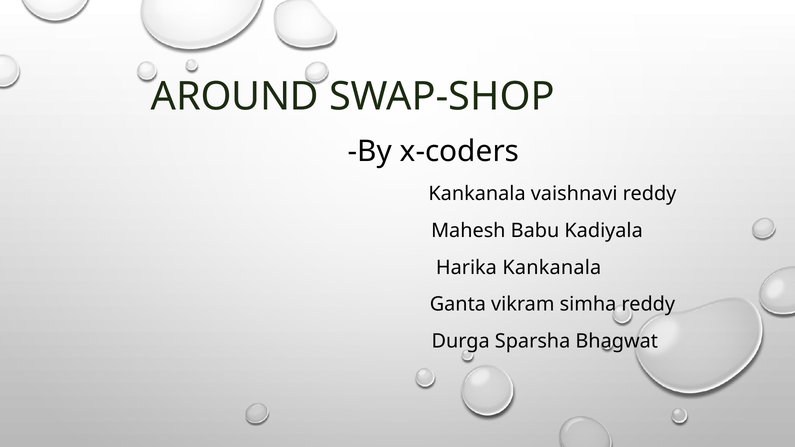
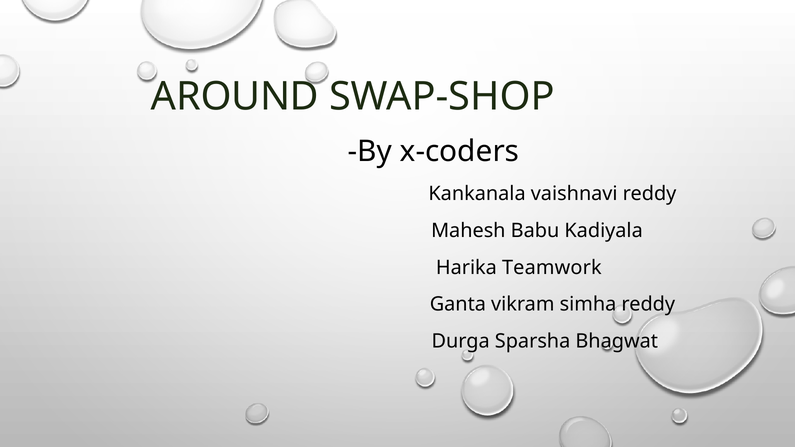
Harika Kankanala: Kankanala -> Teamwork (552, 268)
